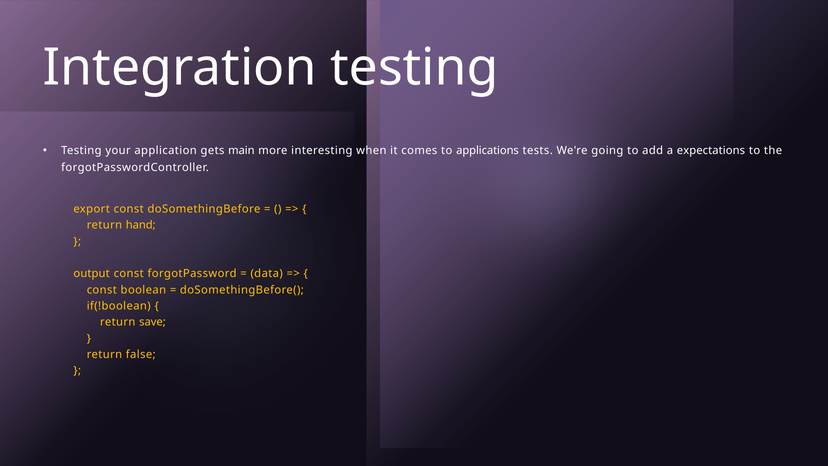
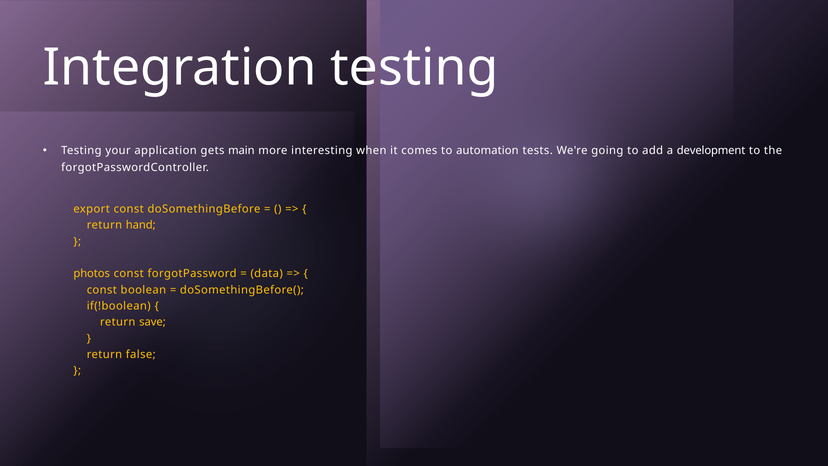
applications: applications -> automation (487, 151)
expectations: expectations -> development (711, 151)
output: output -> photos (92, 274)
